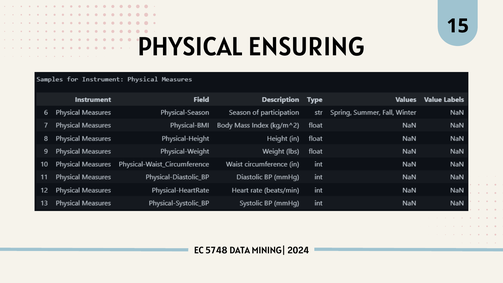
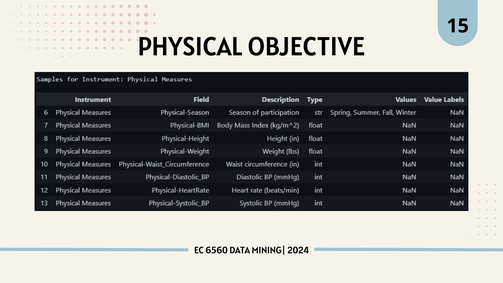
ENSURING: ENSURING -> OBJECTIVE (307, 47)
5748: 5748 -> 6560 (217, 250)
